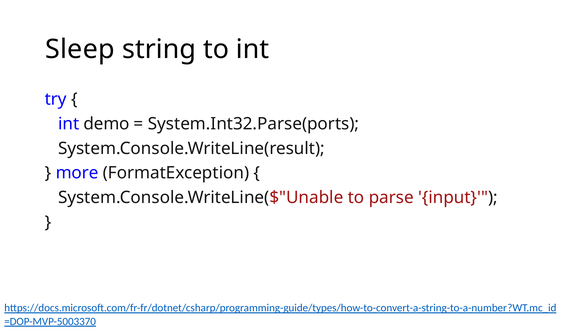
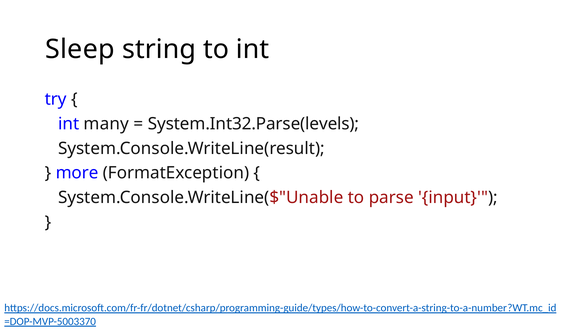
demo: demo -> many (106, 124)
System.Int32.Parse(ports: System.Int32.Parse(ports -> System.Int32.Parse(levels (254, 124)
